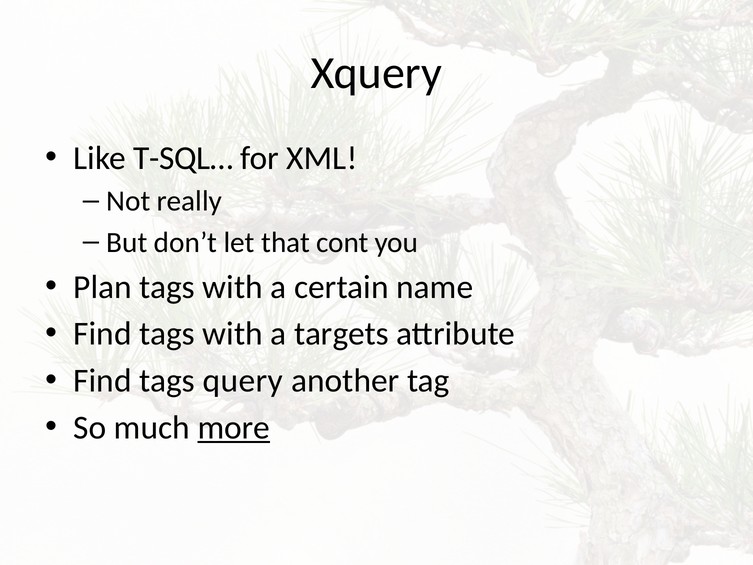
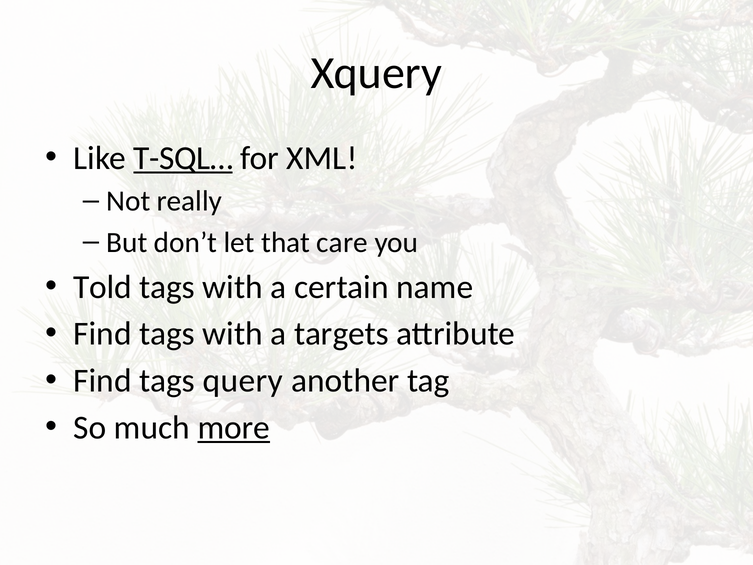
T-SQL… underline: none -> present (183, 158)
cont: cont -> care (342, 242)
Plan: Plan -> Told (103, 287)
